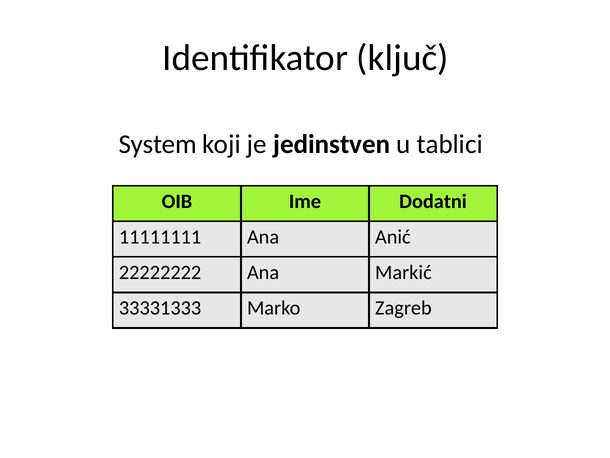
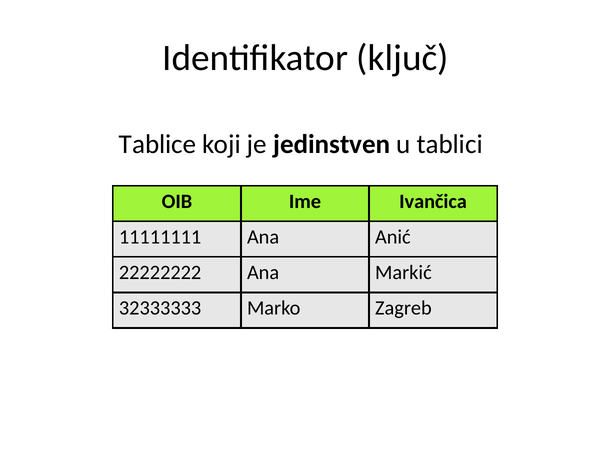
System: System -> Tablice (158, 144)
Dodatni: Dodatni -> Ivančica (433, 201)
33331333: 33331333 -> 32333333 (160, 308)
